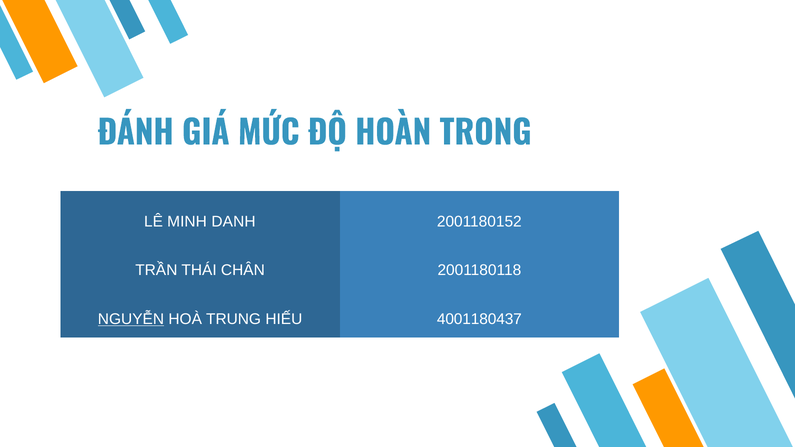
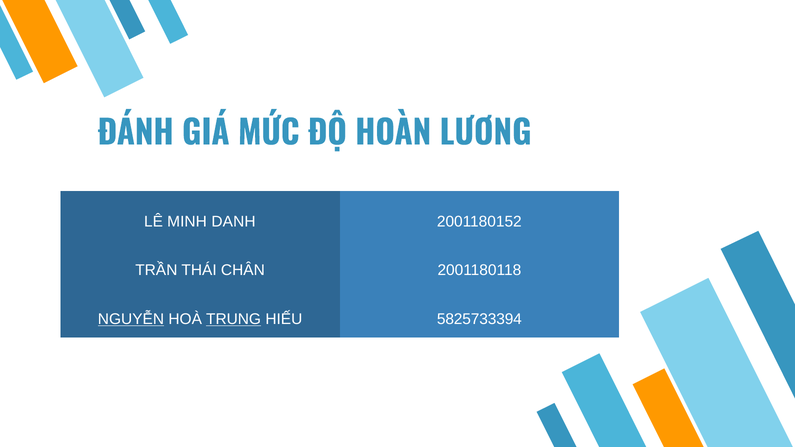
TRONG: TRONG -> LƯƠNG (486, 134)
TRUNG underline: none -> present (234, 319)
4001180437: 4001180437 -> 5825733394 (479, 319)
